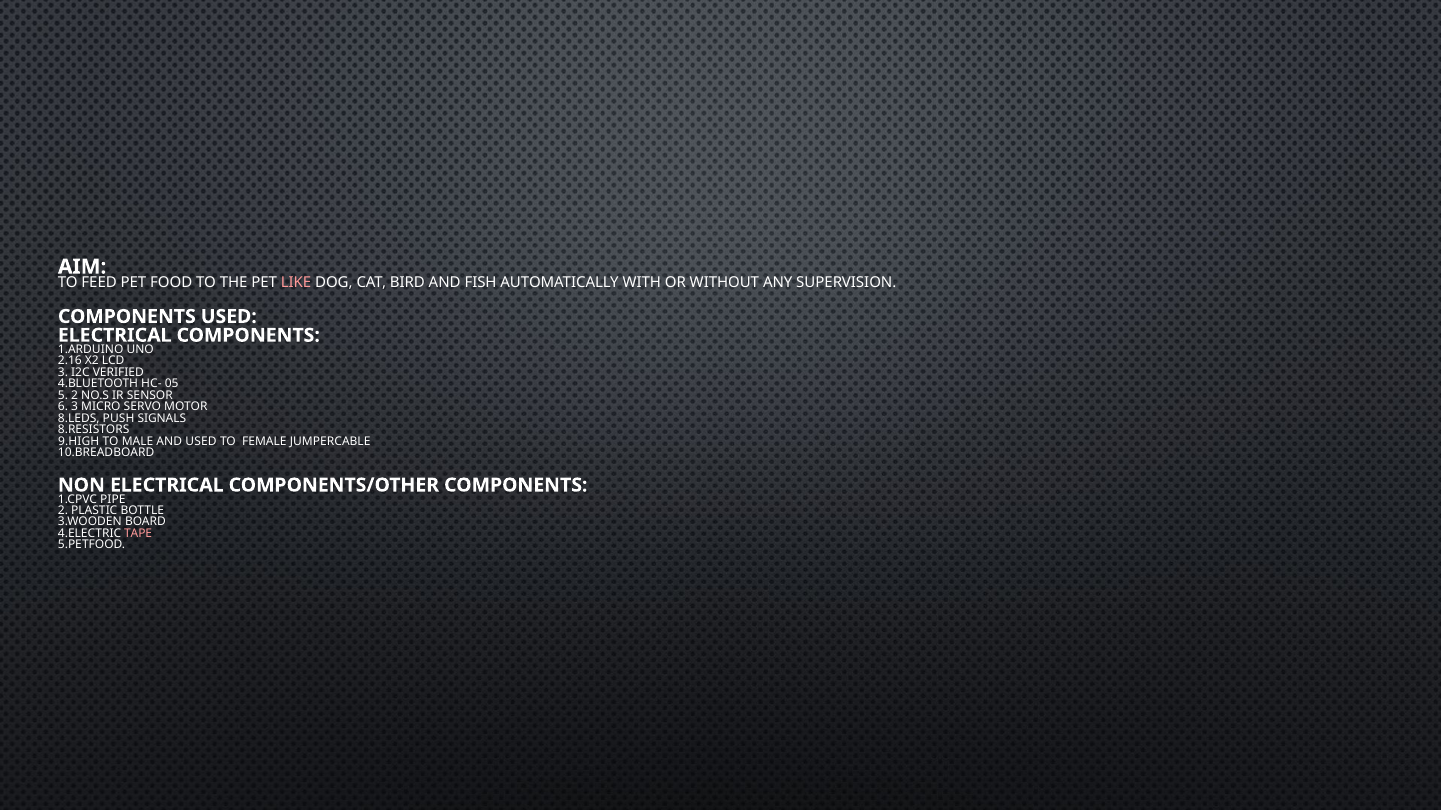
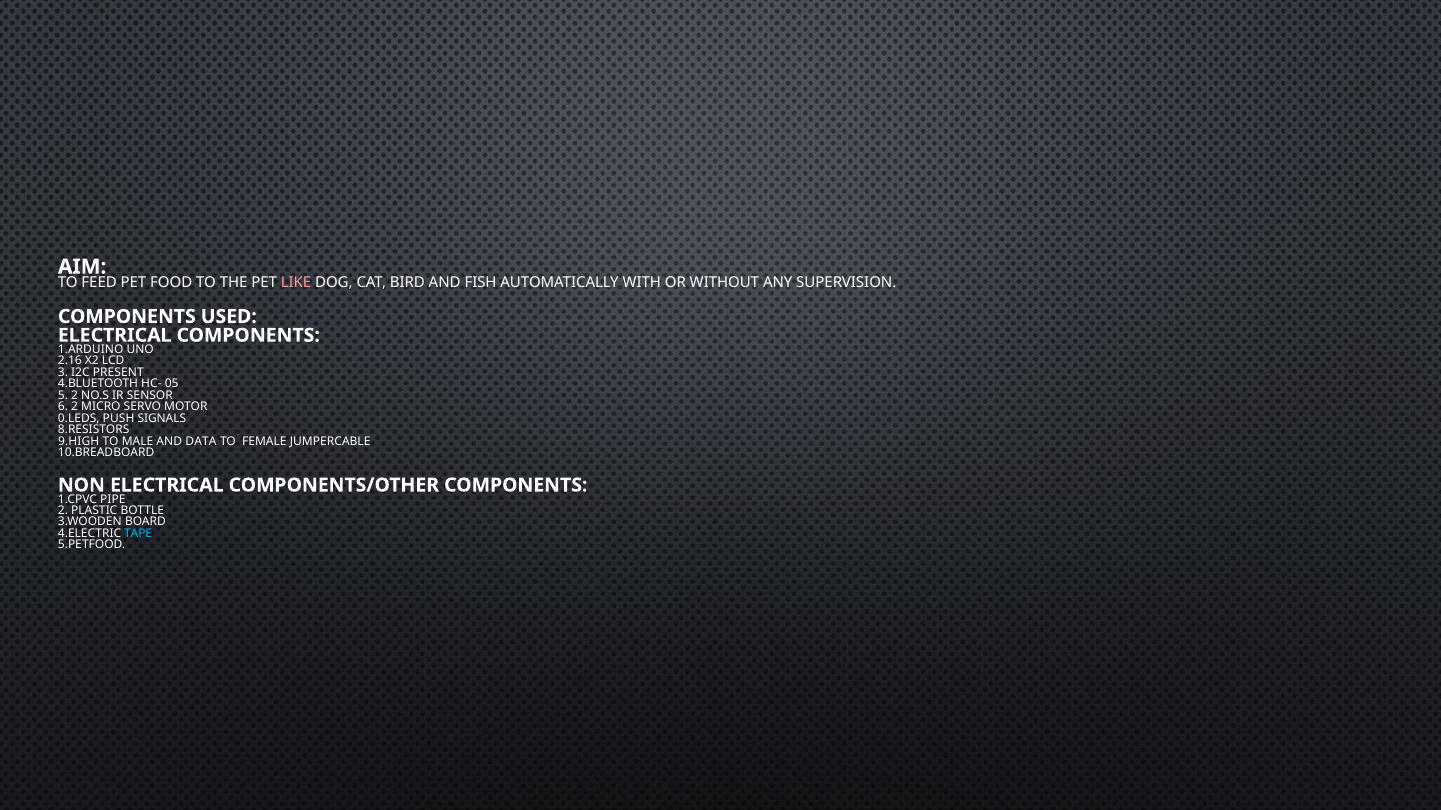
VERIFIED: VERIFIED -> PRESENT (118, 372)
6 3: 3 -> 2 (74, 407)
8.LEDS: 8.LEDS -> 0.LEDS (79, 418)
AND USED: USED -> DATA (201, 441)
TAPE colour: pink -> light blue (138, 534)
